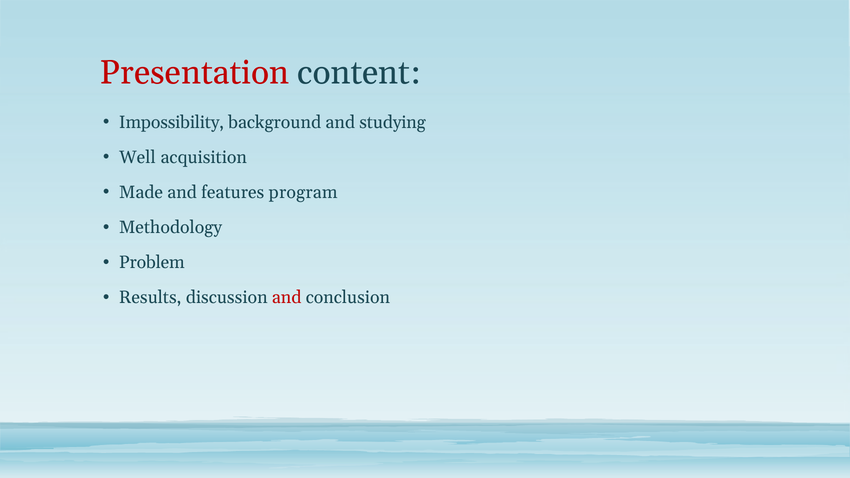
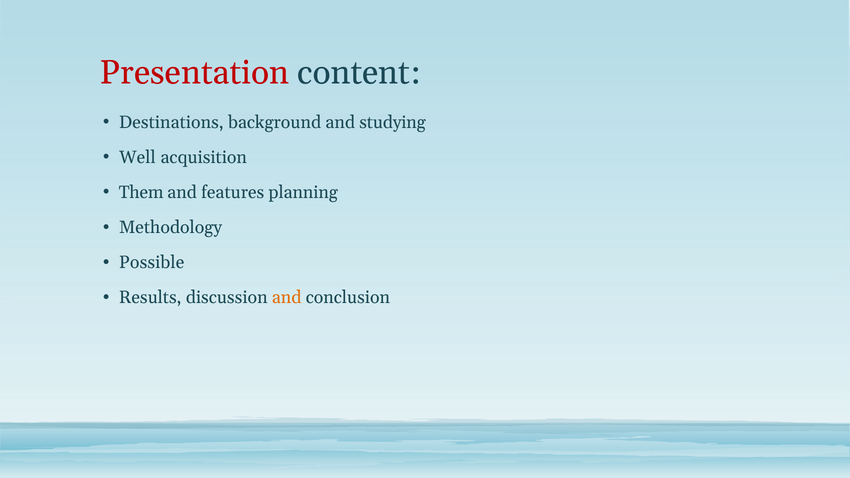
Impossibility: Impossibility -> Destinations (171, 122)
Made: Made -> Them (141, 192)
program: program -> planning (303, 192)
Problem: Problem -> Possible (152, 263)
and colour: red -> orange (287, 298)
